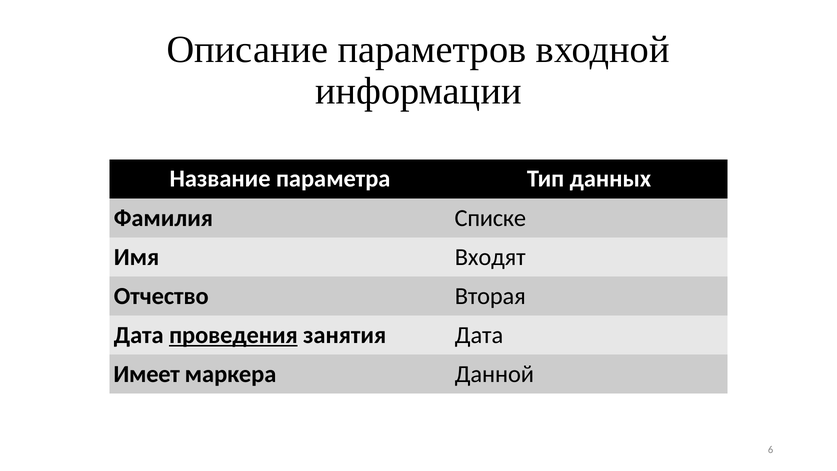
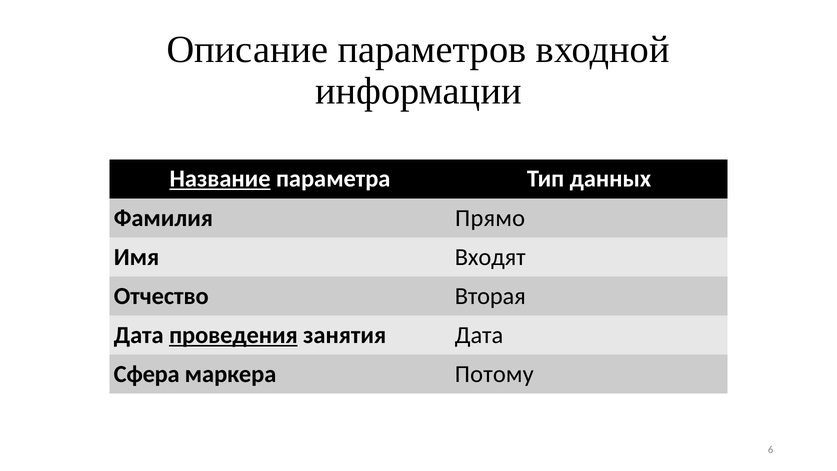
Название underline: none -> present (220, 179)
Списке: Списке -> Прямо (490, 218)
Имеет: Имеет -> Сфера (147, 374)
Данной: Данной -> Потому (494, 374)
